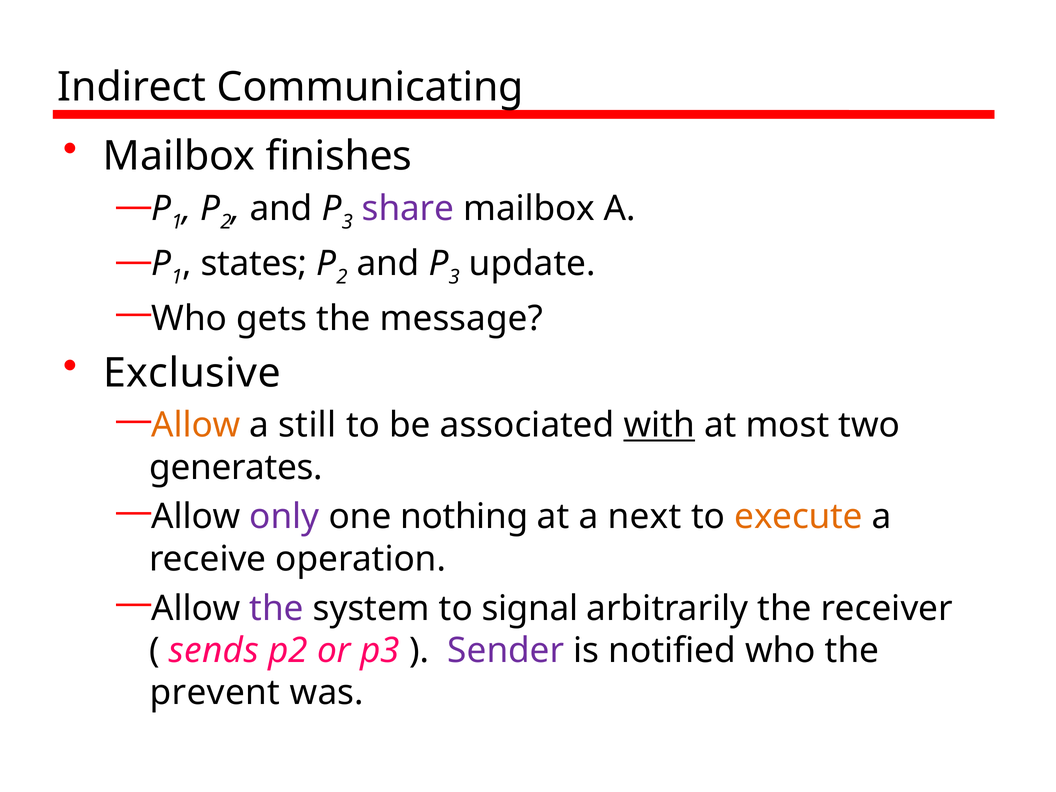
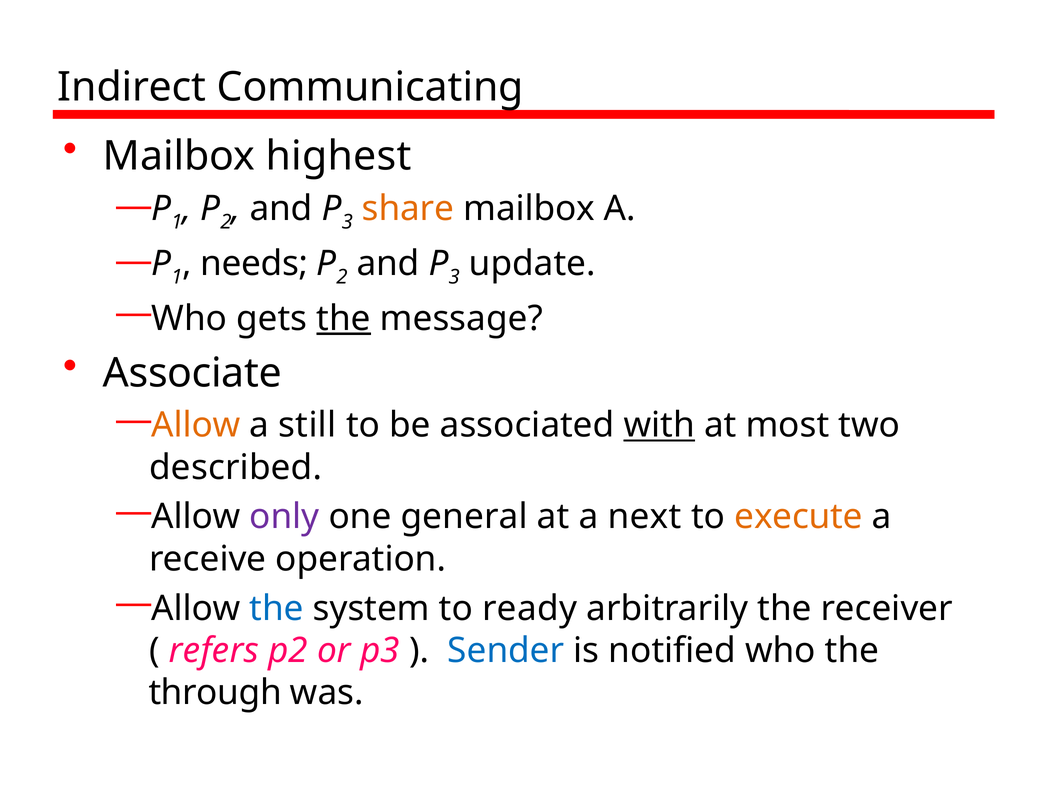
finishes: finishes -> highest (339, 156)
share colour: purple -> orange (408, 208)
states: states -> needs (254, 263)
the underline: none -> present (344, 319)
Exclusive: Exclusive -> Associate (192, 373)
generates: generates -> described (236, 468)
nothing: nothing -> general (464, 517)
the colour: purple -> blue (276, 608)
signal: signal -> ready (530, 608)
sends: sends -> refers (214, 651)
Sender colour: purple -> blue (506, 651)
prevent: prevent -> through (215, 693)
